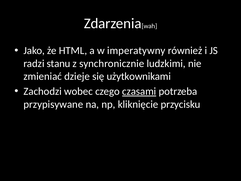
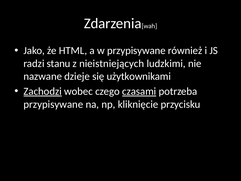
w imperatywny: imperatywny -> przypisywane (136, 51)
synchronicznie: synchronicznie -> nieistniejących (112, 63)
zmieniać: zmieniać -> nazwane (43, 76)
Zachodzi underline: none -> present (43, 91)
